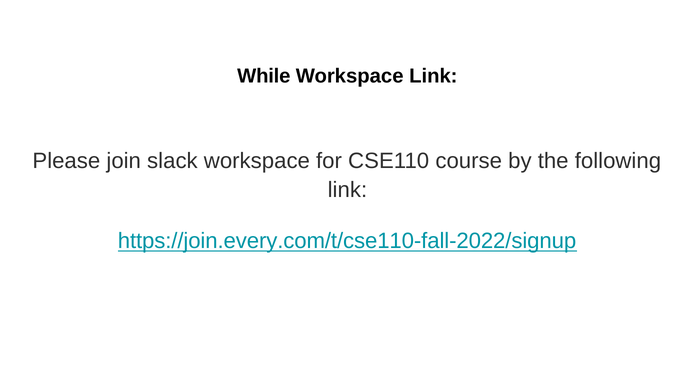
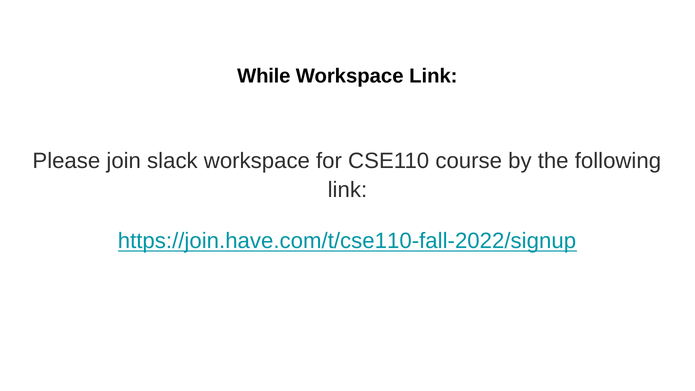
https://join.every.com/t/cse110-fall-2022/signup: https://join.every.com/t/cse110-fall-2022/signup -> https://join.have.com/t/cse110-fall-2022/signup (347, 241)
